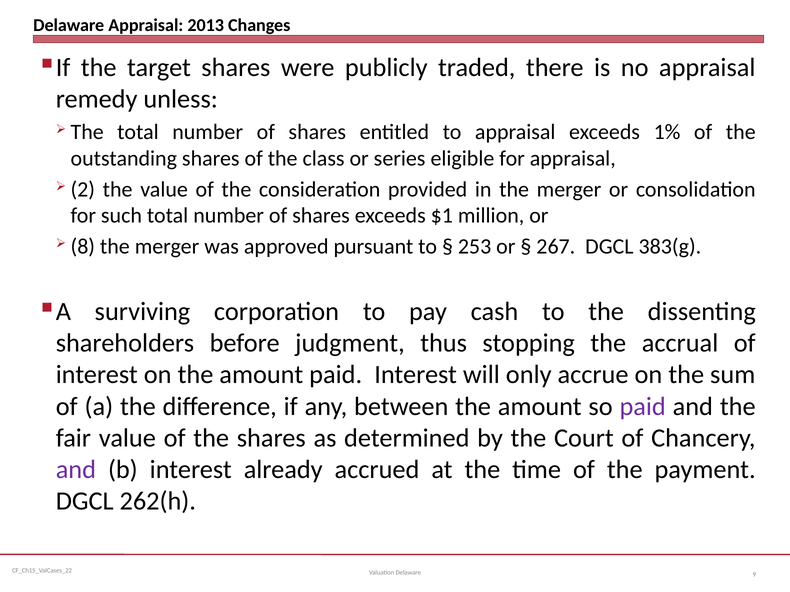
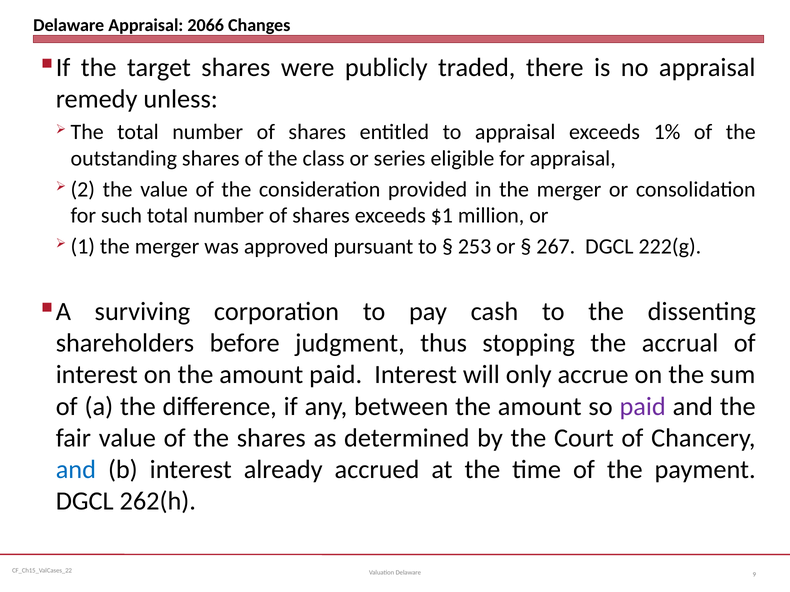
2013: 2013 -> 2066 (206, 26)
8: 8 -> 1 (83, 247)
383(g: 383(g -> 222(g (670, 247)
and colour: purple -> blue (76, 470)
